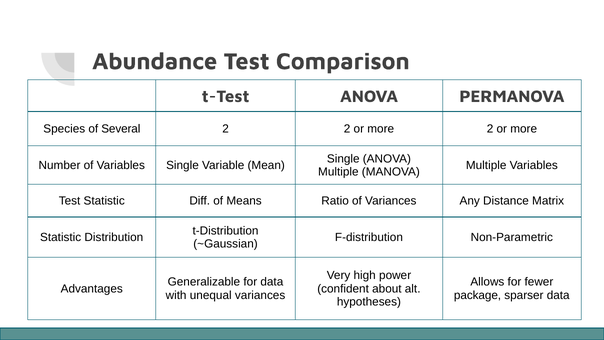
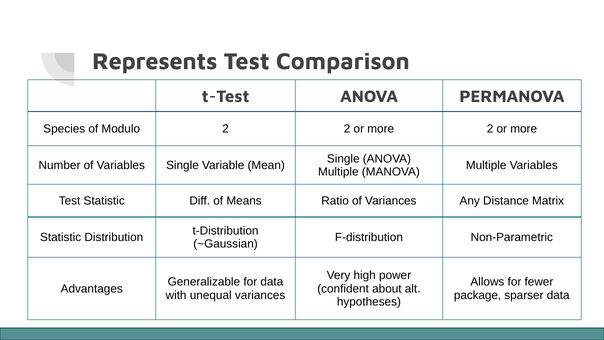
Abundance: Abundance -> Represents (155, 61)
Several: Several -> Modulo (121, 129)
